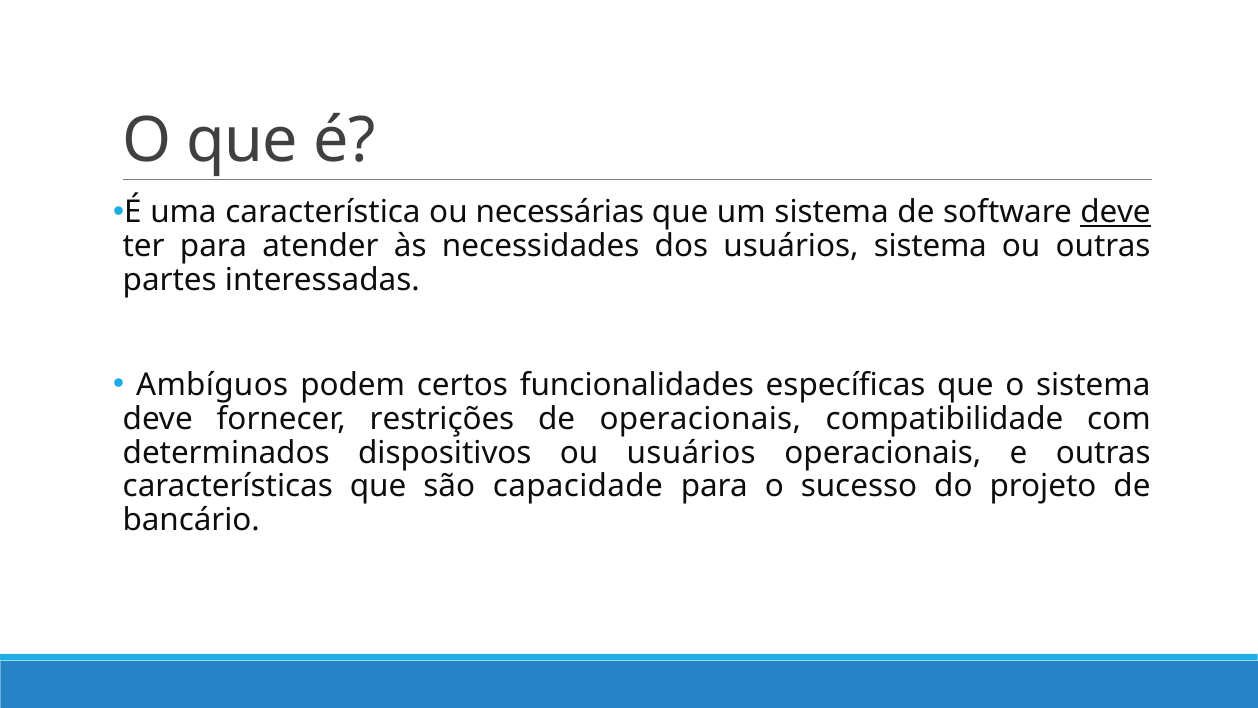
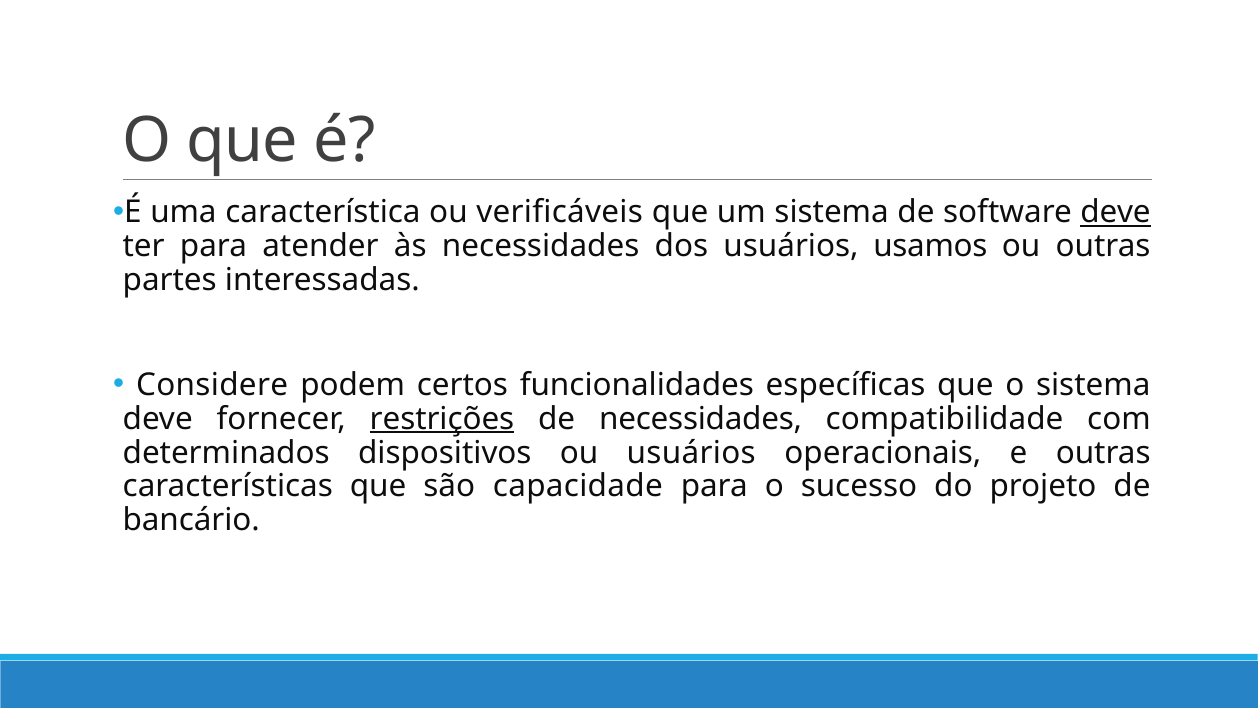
necessárias: necessárias -> verificáveis (560, 212)
usuários sistema: sistema -> usamos (930, 246)
Ambíguos: Ambíguos -> Considere (212, 384)
restrições underline: none -> present (442, 418)
de operacionais: operacionais -> necessidades (701, 418)
